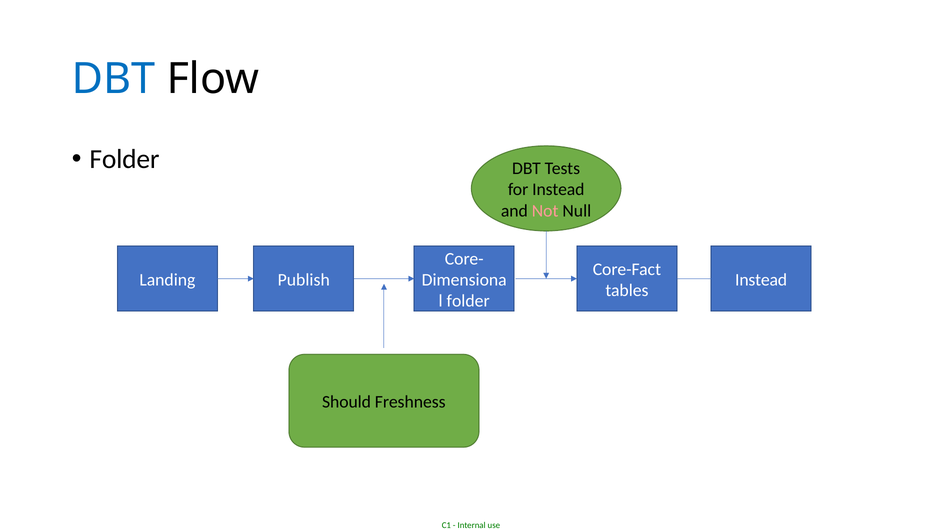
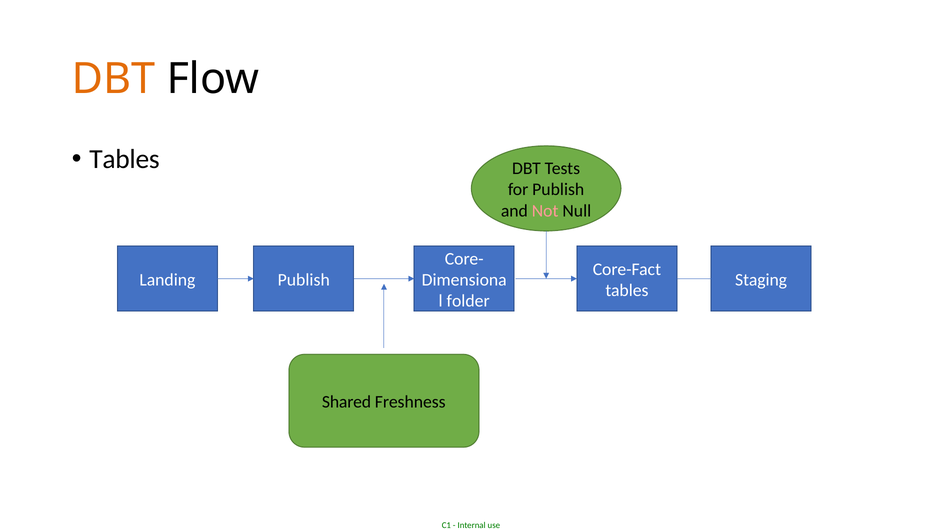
DBT colour: blue -> orange (114, 79)
Folder: Folder -> Tables (124, 159)
for Instead: Instead -> Publish (558, 190)
Instead: Instead -> Staging (761, 280)
Should: Should -> Shared (347, 402)
